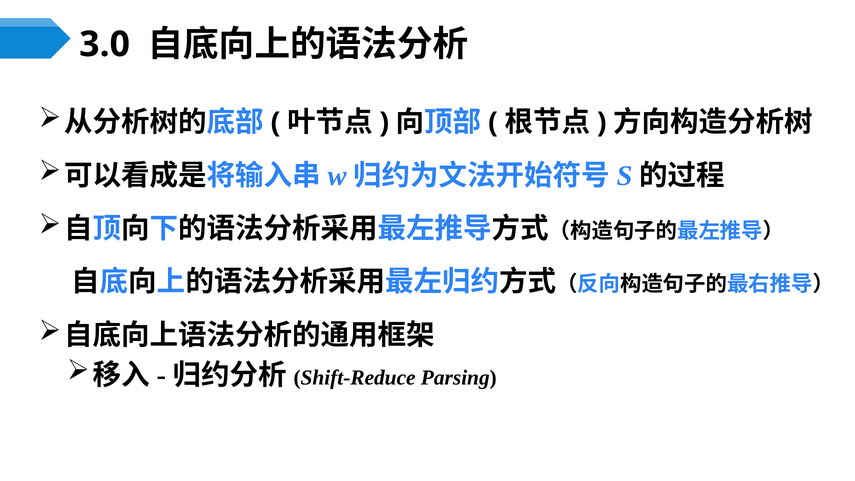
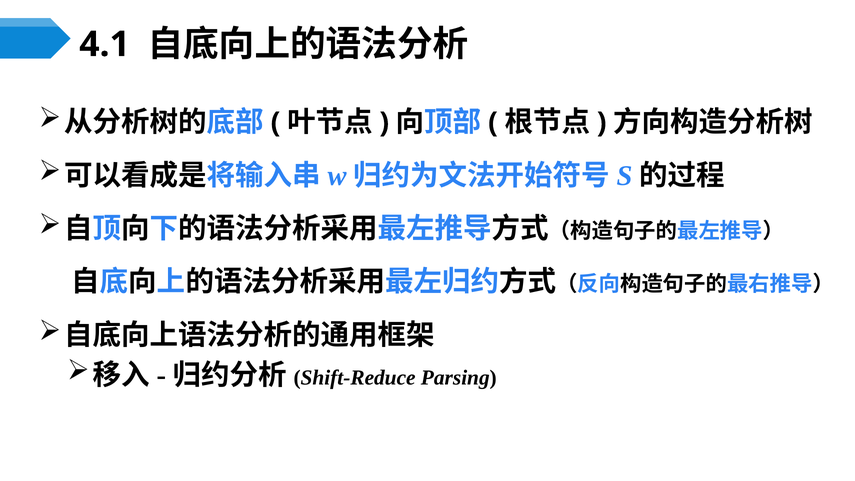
3.0: 3.0 -> 4.1 (105, 44)
